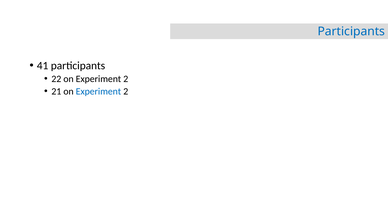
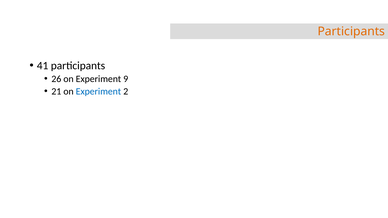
Participants colour: blue -> orange (351, 31)
22: 22 -> 26 (56, 79)
2: 2 -> 9 (126, 79)
